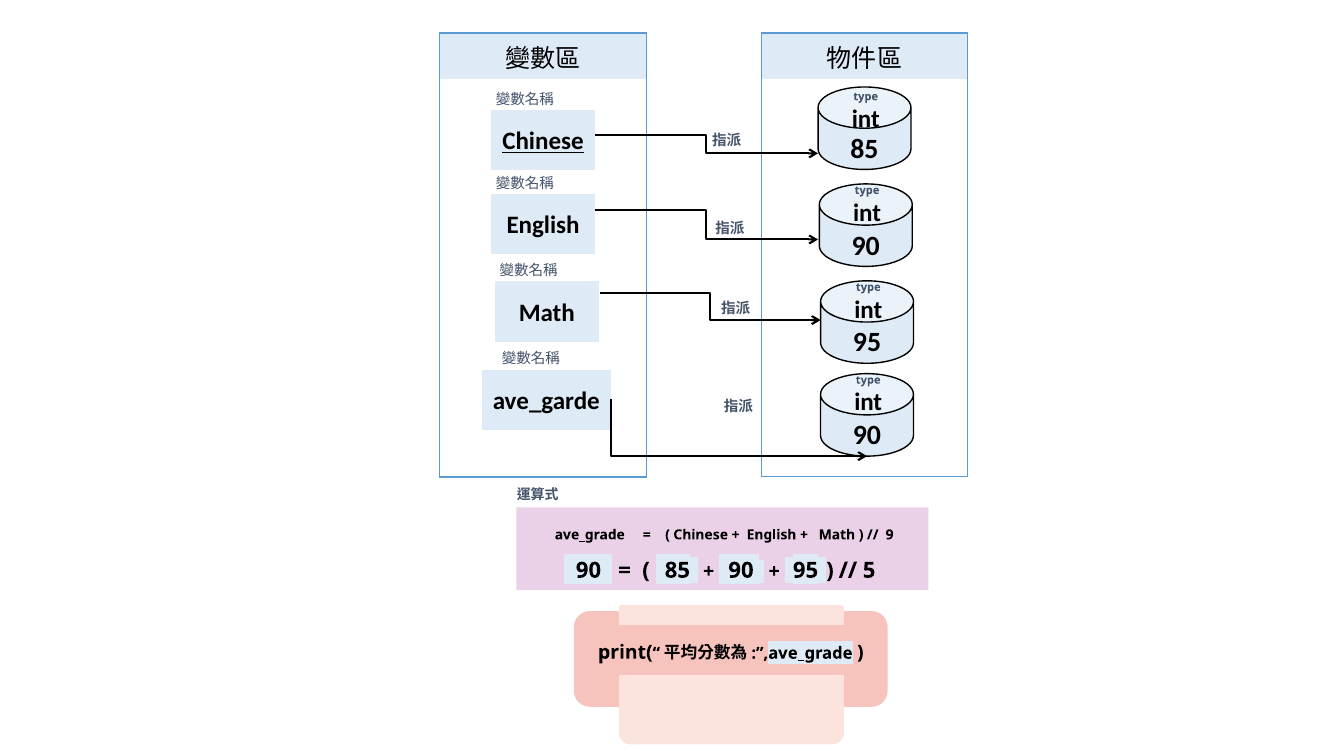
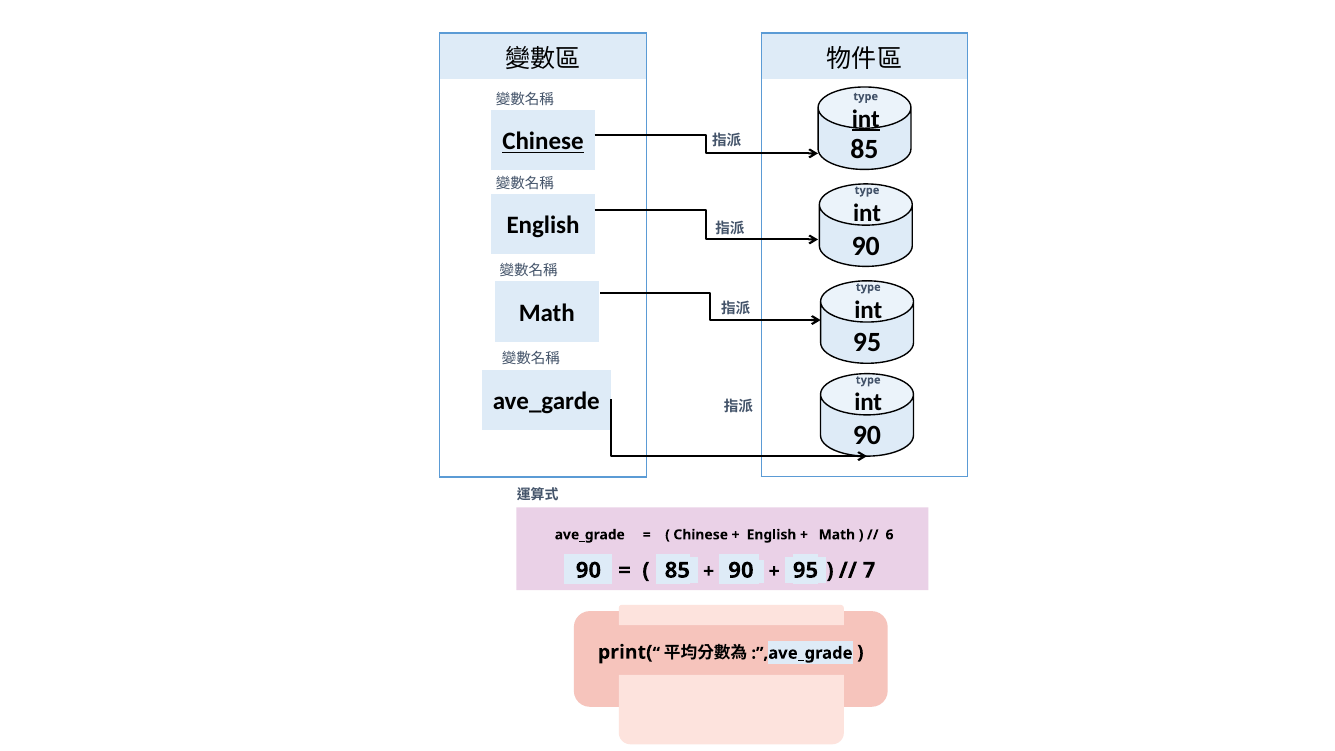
int underline: none -> present (866, 119)
9: 9 -> 6 (890, 535)
5: 5 -> 7 (869, 570)
